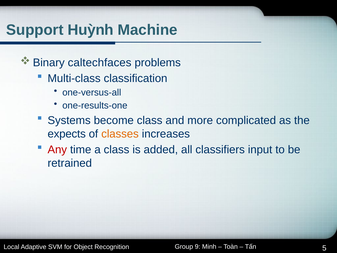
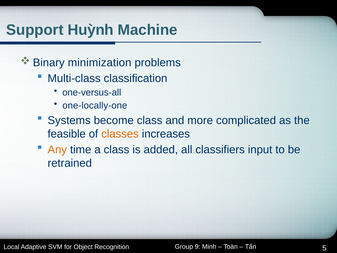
caltechfaces: caltechfaces -> minimization (100, 63)
one-results-one: one-results-one -> one-locally-one (95, 106)
expects: expects -> feasible (67, 134)
Any colour: red -> orange (57, 149)
